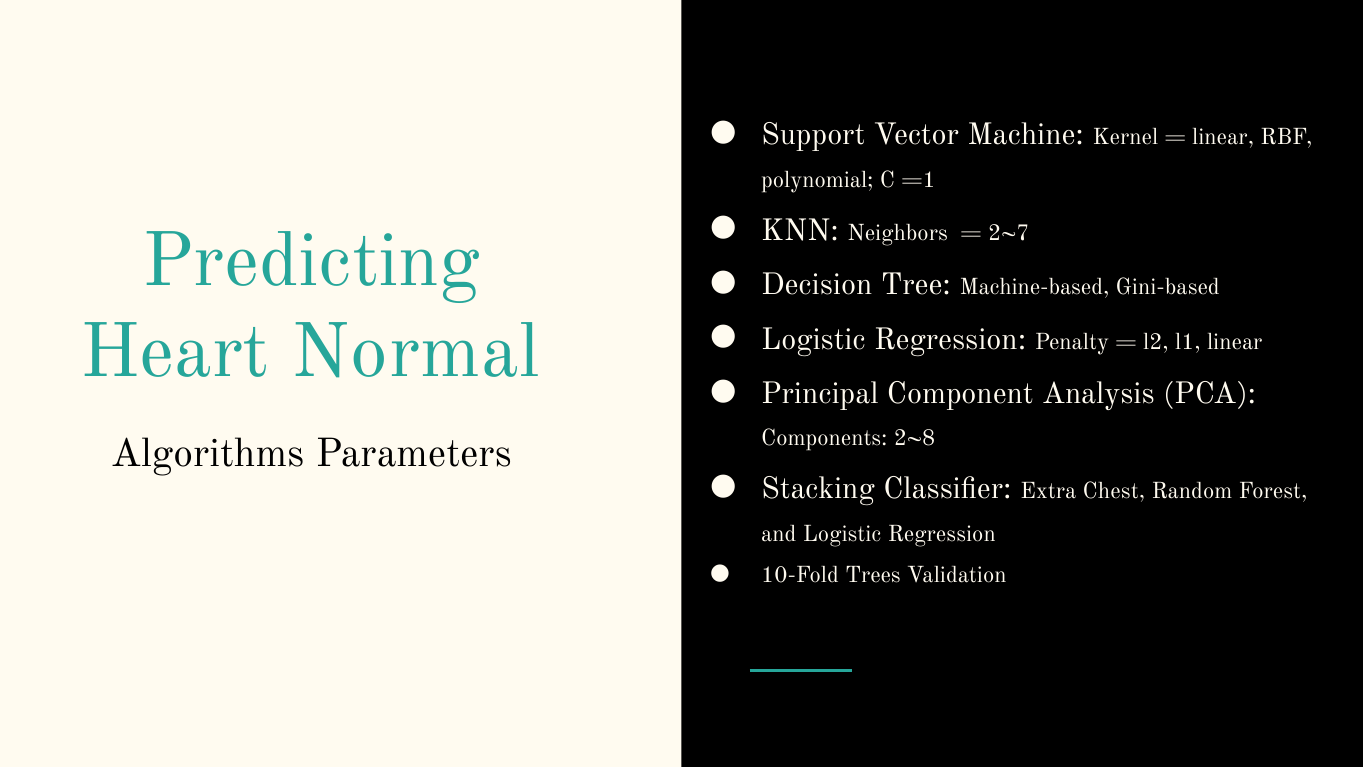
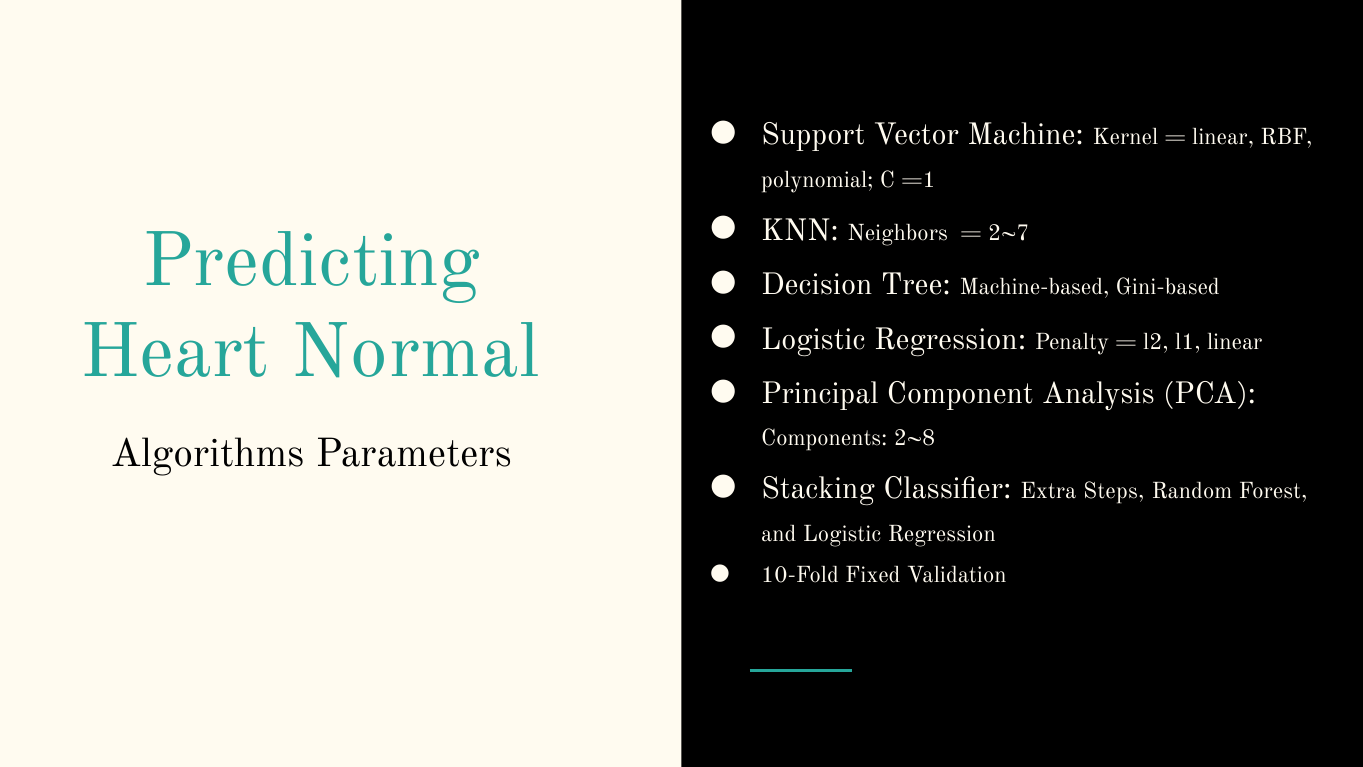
Chest: Chest -> Steps (1114, 491)
Trees: Trees -> Fixed (873, 575)
